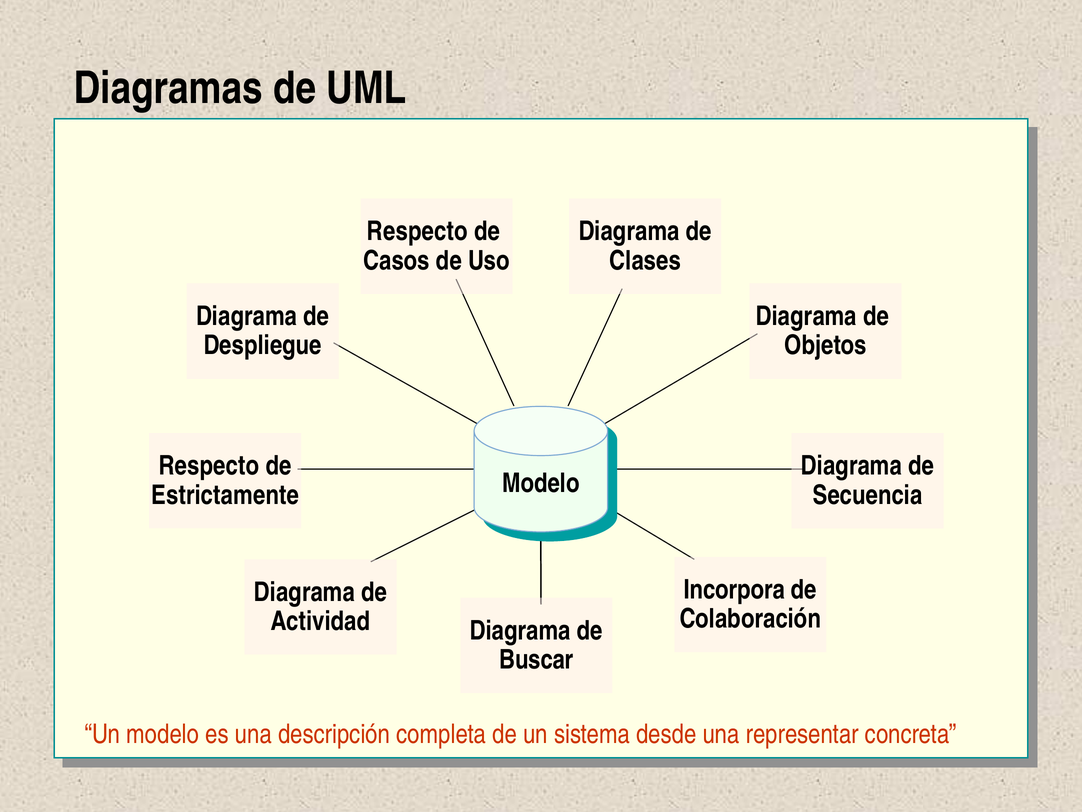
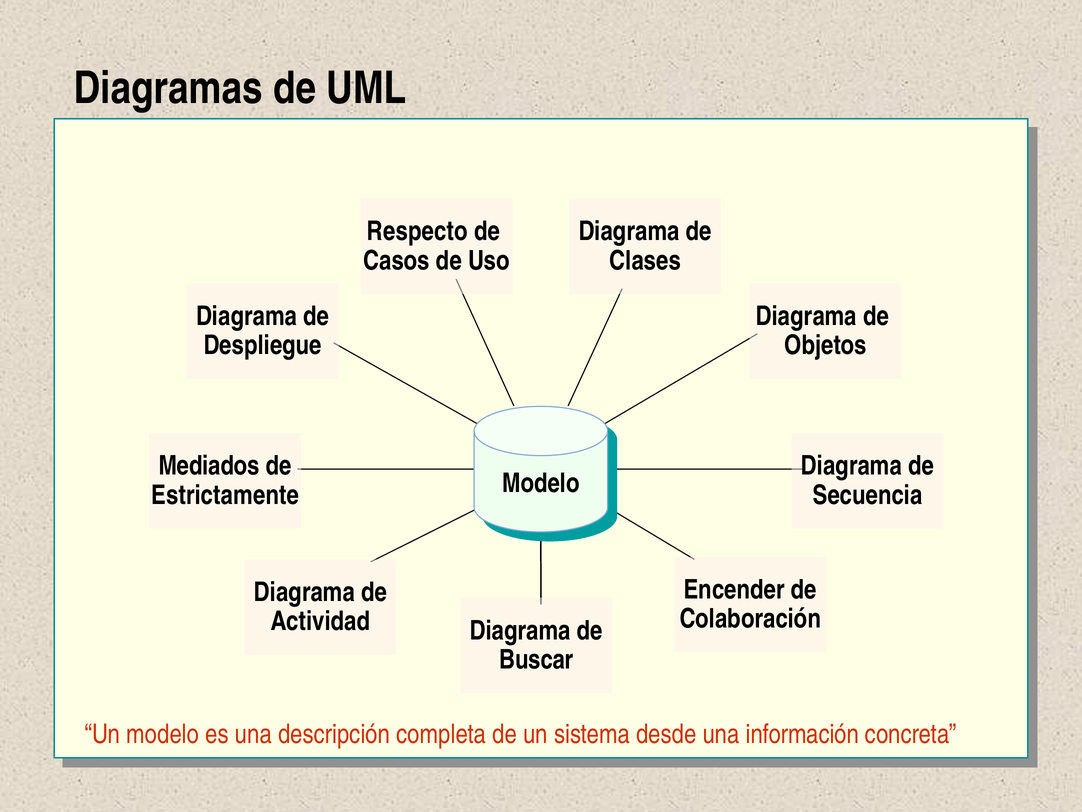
Respecto: Respecto -> Mediados (209, 466)
Incorpora: Incorpora -> Encender (734, 589)
representar: representar -> información (802, 734)
